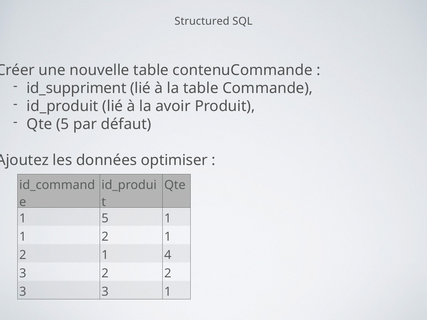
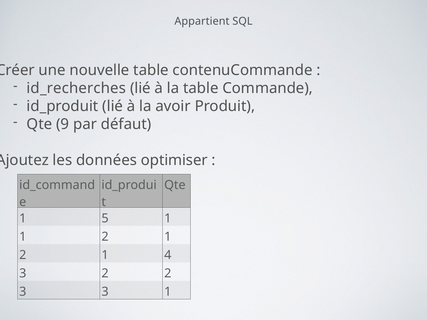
Structured: Structured -> Appartient (202, 21)
id_suppriment: id_suppriment -> id_recherches (76, 88)
Qte 5: 5 -> 9 (63, 124)
